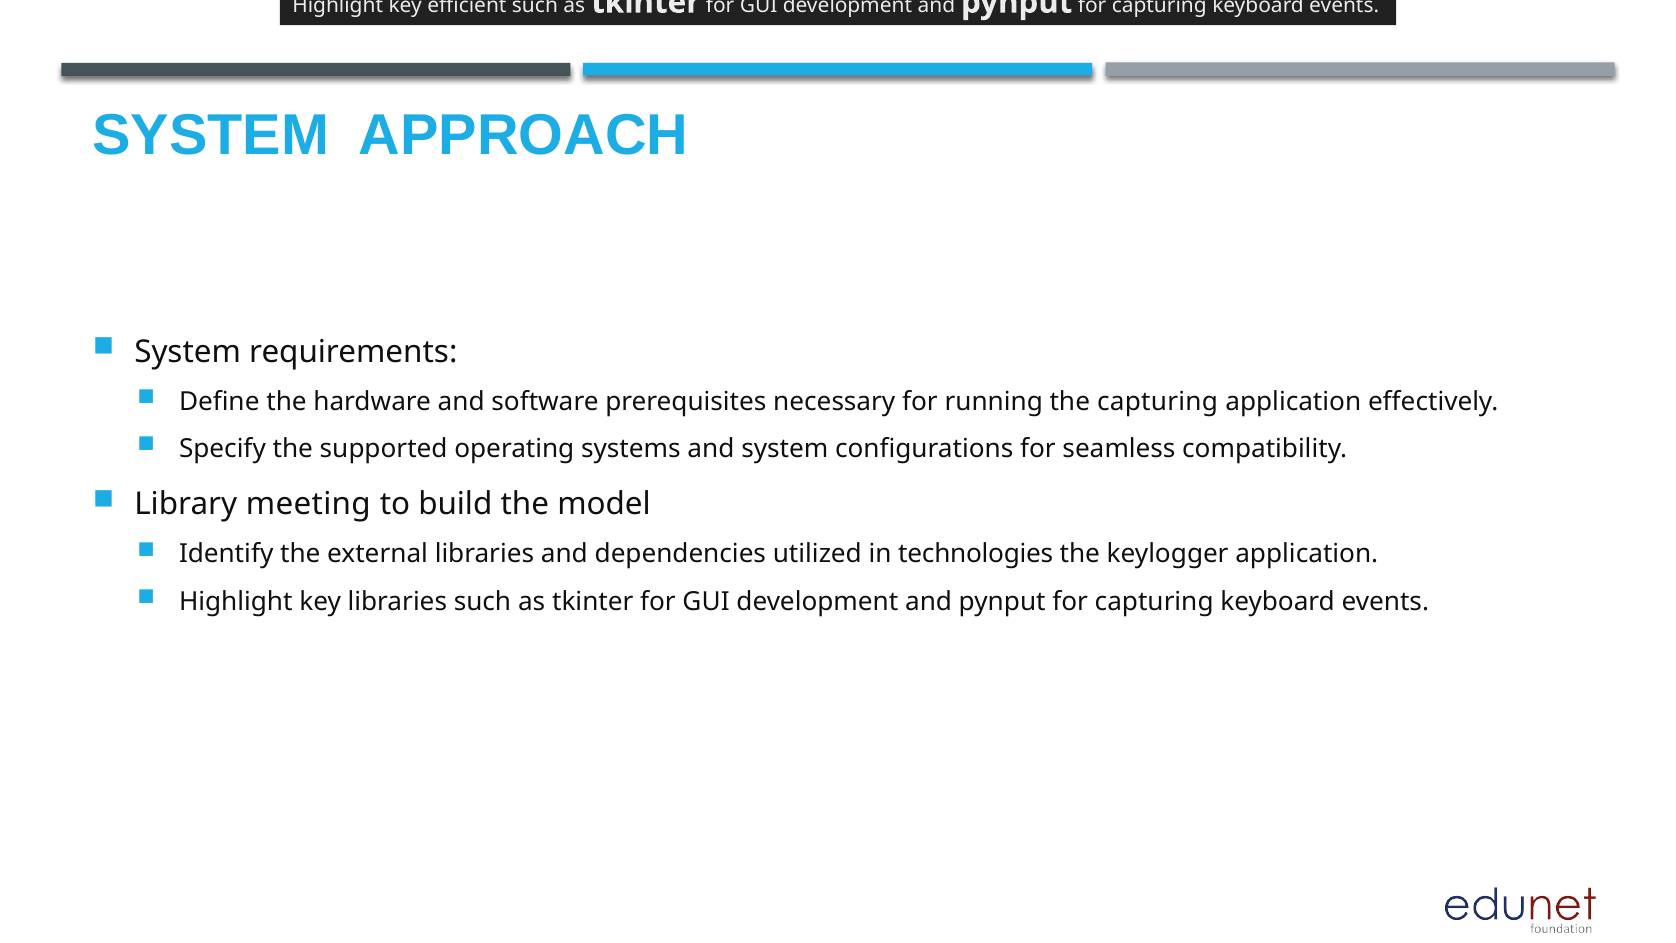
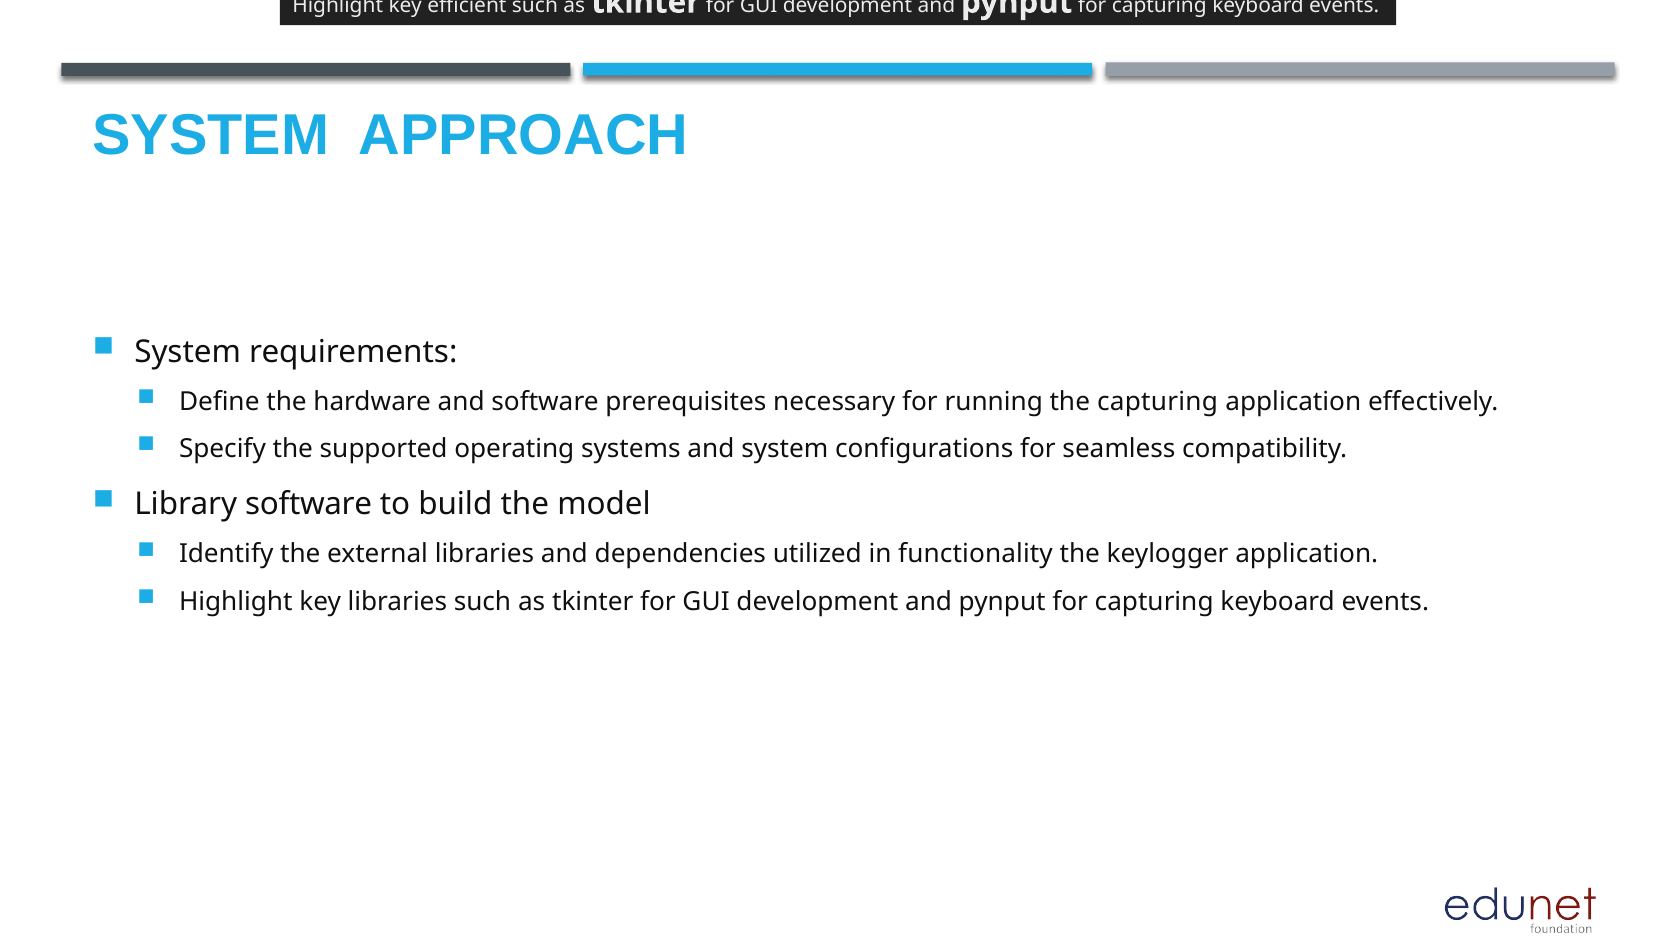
Library meeting: meeting -> software (309, 504)
technologies: technologies -> functionality (976, 554)
